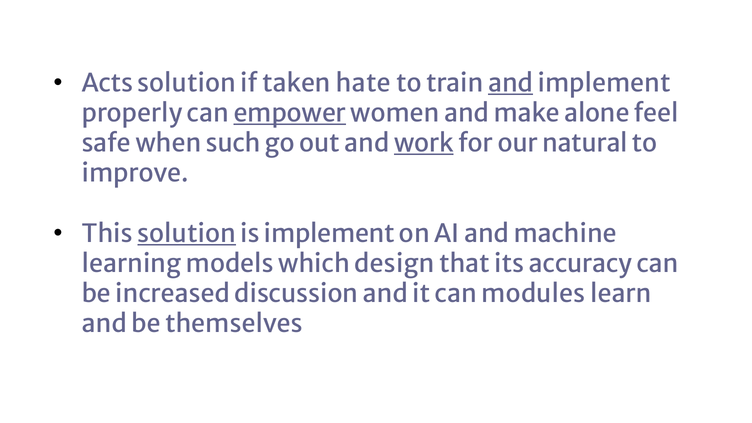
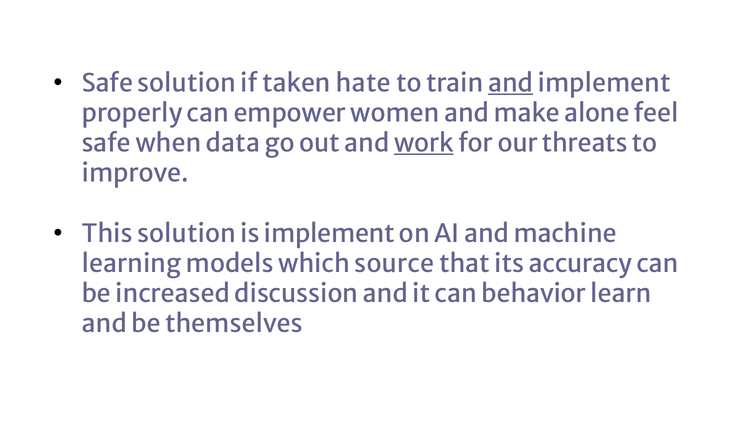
Acts: Acts -> Safe (107, 83)
empower underline: present -> none (290, 114)
such: such -> data (233, 144)
natural: natural -> threats (585, 144)
solution underline: present -> none (187, 234)
design: design -> source (394, 264)
modules: modules -> behavior (534, 294)
